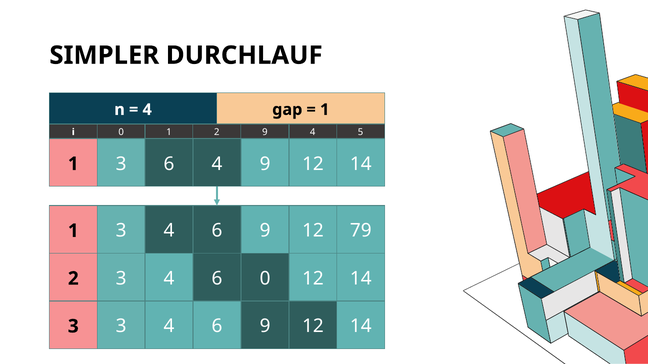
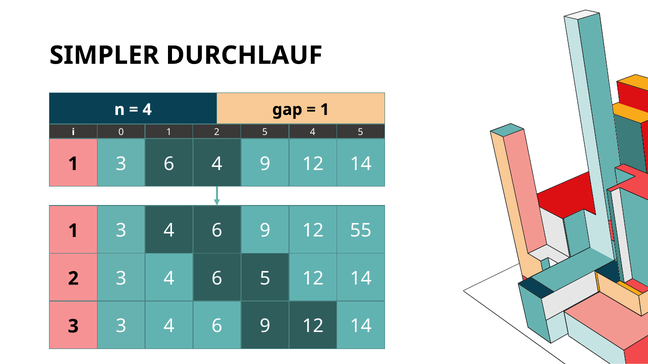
2 9: 9 -> 5 (265, 132)
79: 79 -> 55 (361, 231)
6 0: 0 -> 5 (265, 279)
